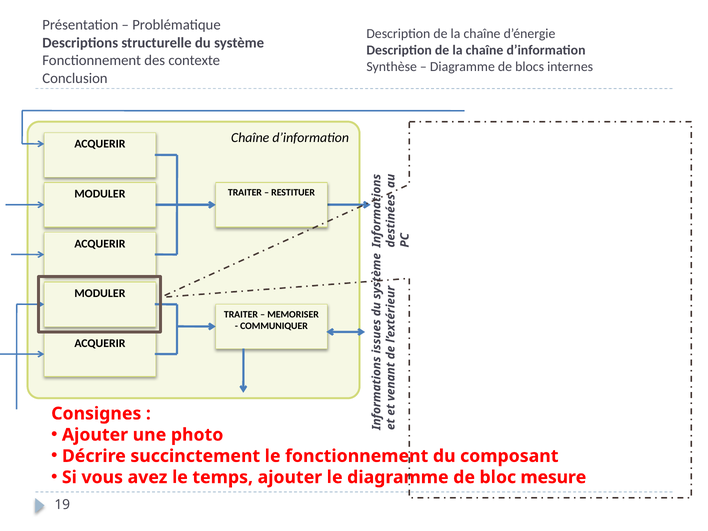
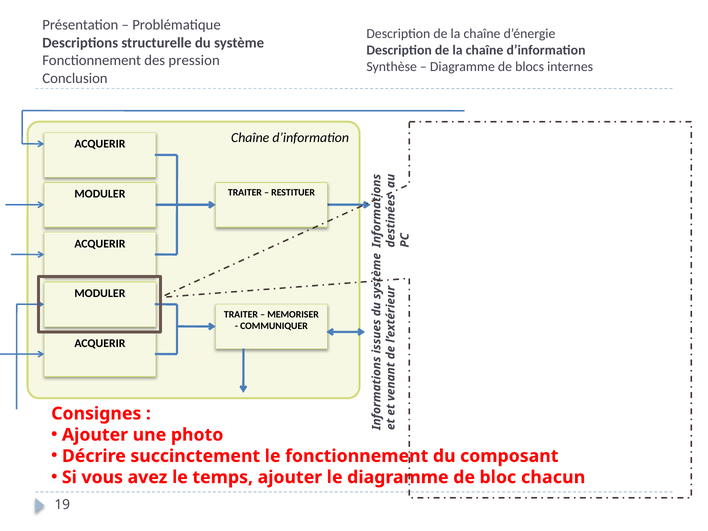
contexte: contexte -> pression (194, 61)
mesure: mesure -> chacun (553, 477)
